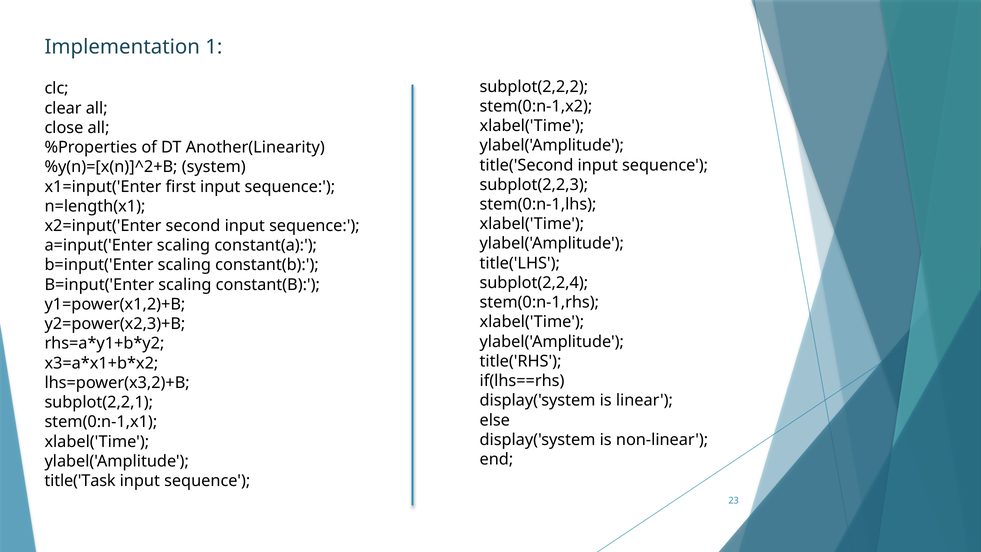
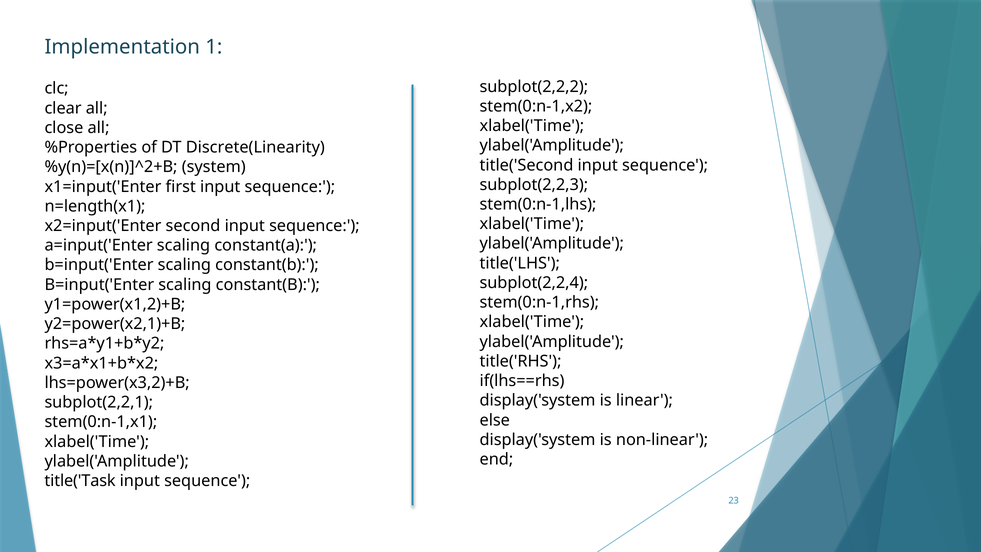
Another(Linearity: Another(Linearity -> Discrete(Linearity (255, 147)
y2=power(x2,3)+B: y2=power(x2,3)+B -> y2=power(x2,1)+B (115, 324)
